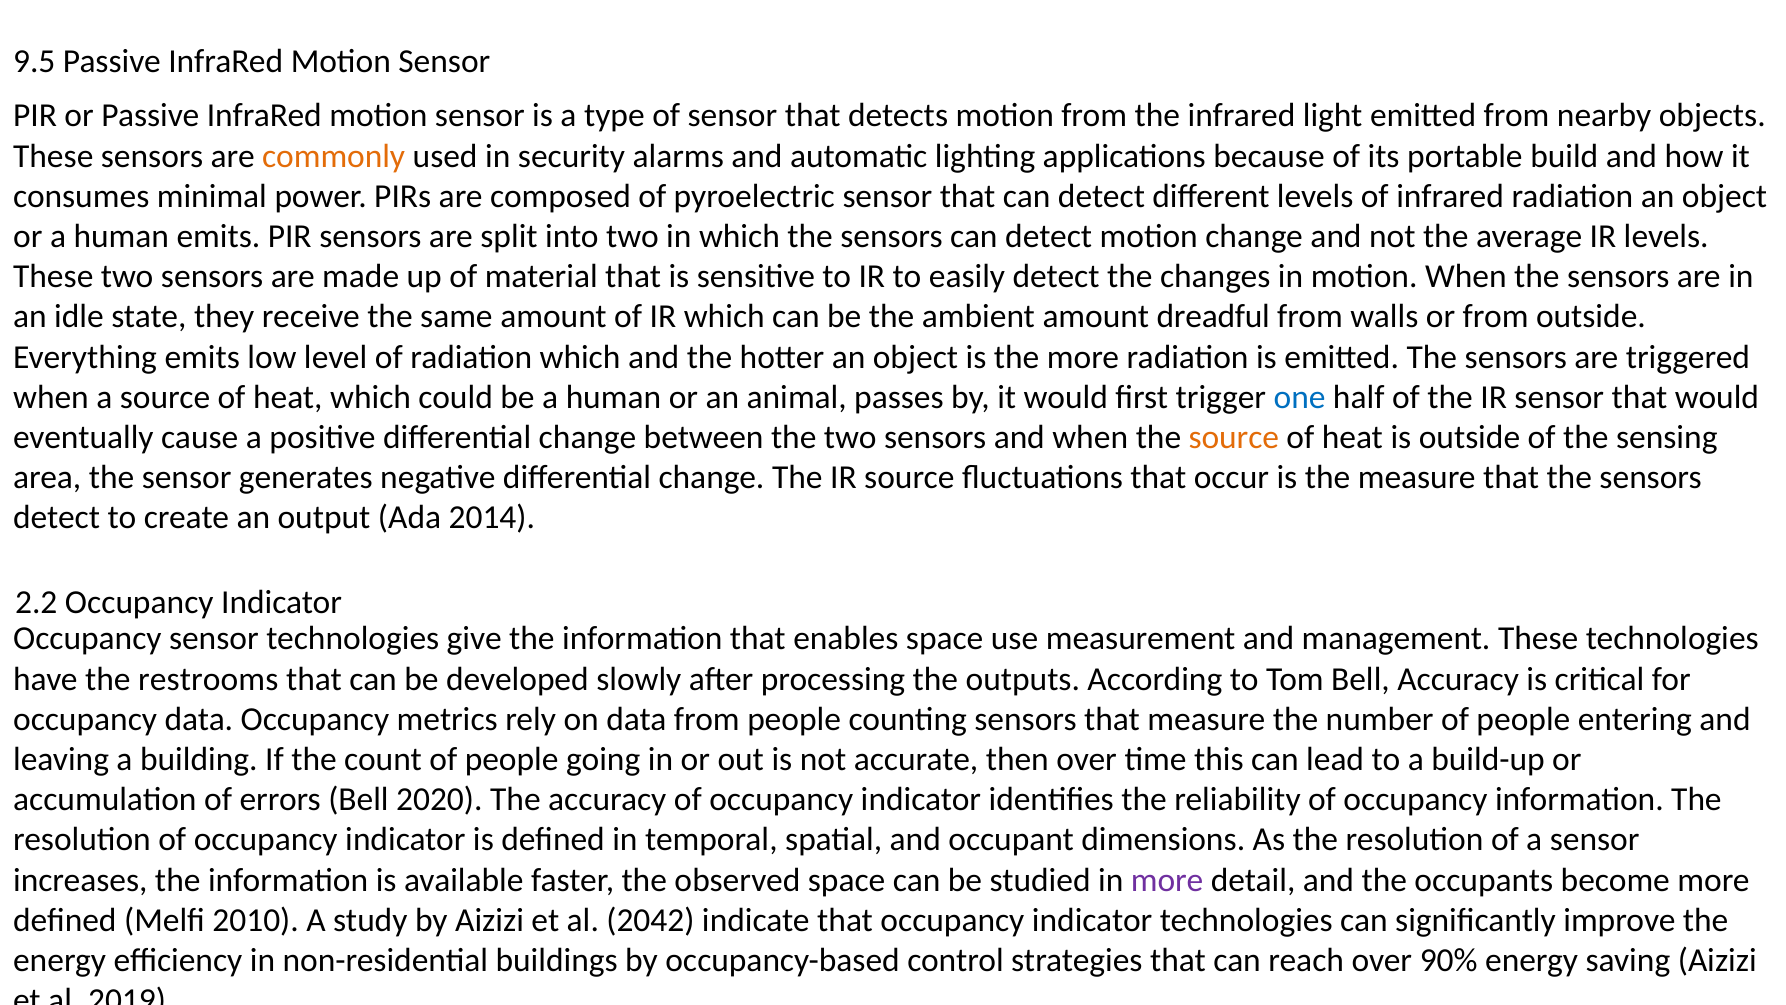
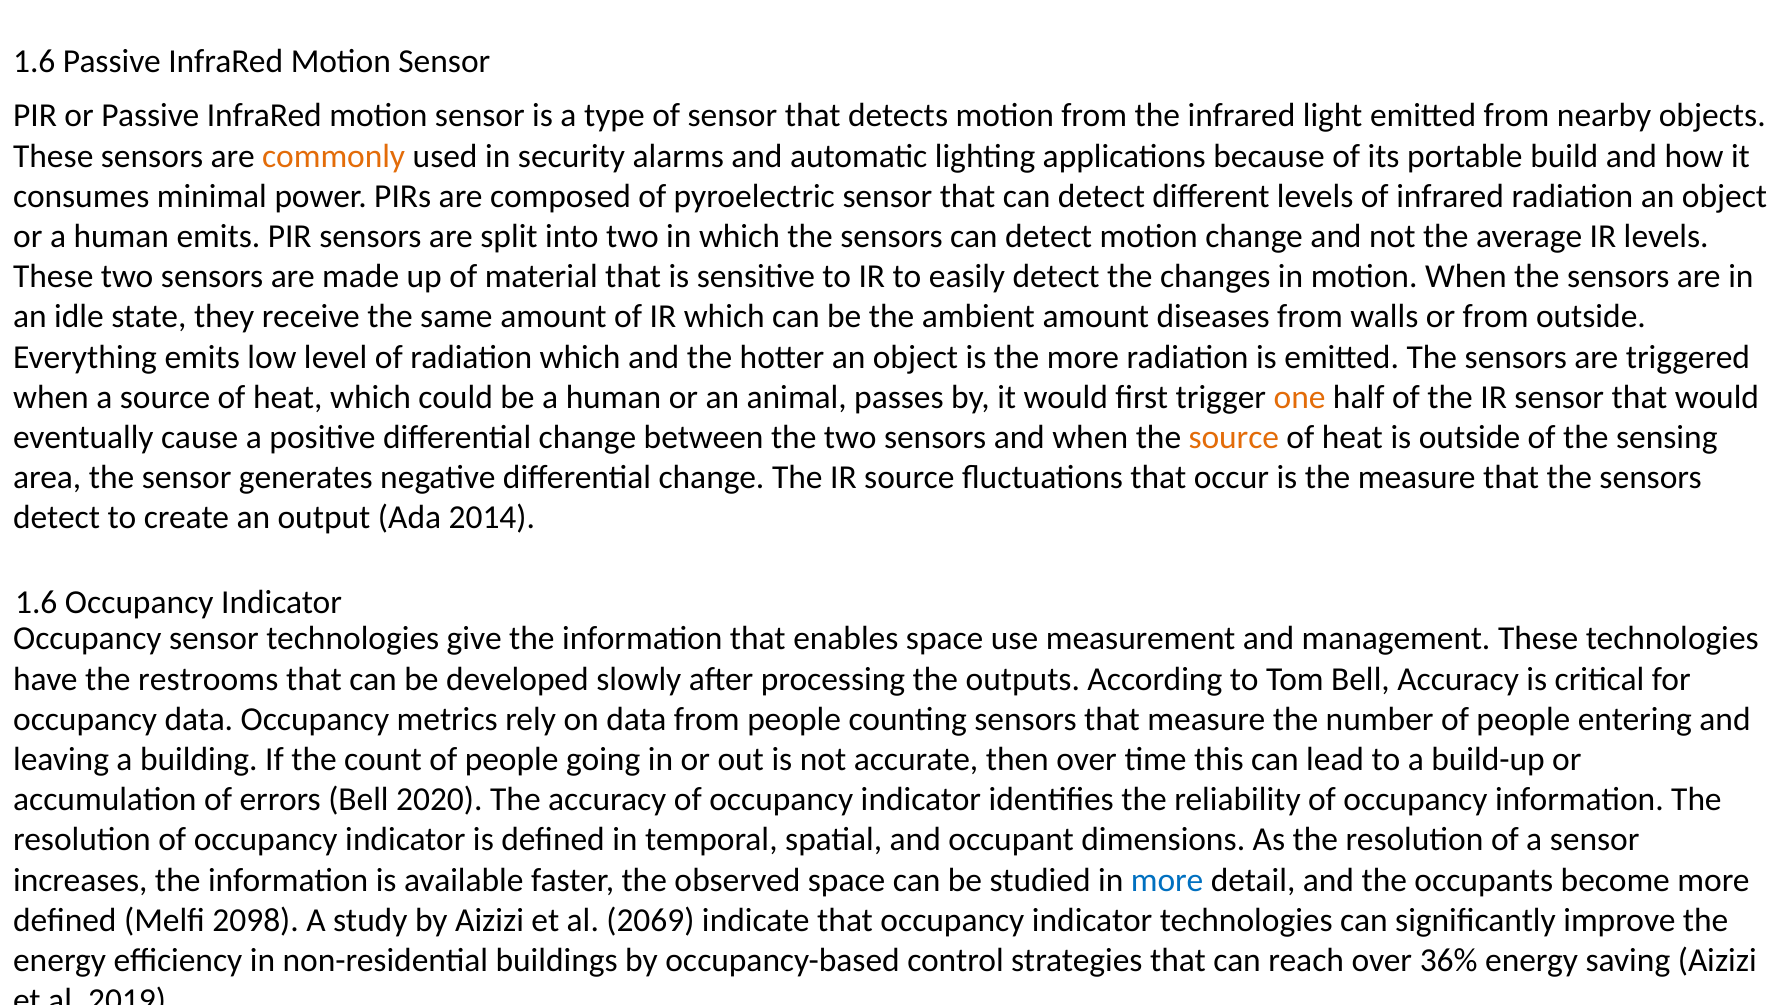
9.5: 9.5 -> 1.6 (34, 62)
dreadful: dreadful -> diseases (1213, 317)
one colour: blue -> orange (1300, 397)
2.2: 2.2 -> 1.6 (36, 602)
more colour: purple -> blue (1167, 880)
2010: 2010 -> 2098 (256, 920)
2042: 2042 -> 2069 (650, 920)
90%: 90% -> 36% (1449, 960)
